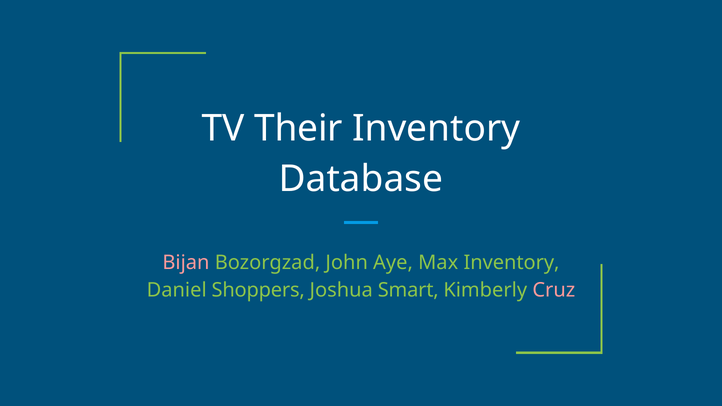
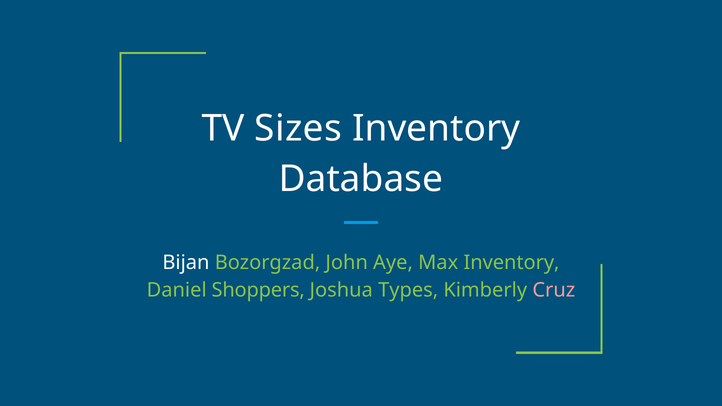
Their: Their -> Sizes (298, 128)
Bijan colour: pink -> white (186, 263)
Smart: Smart -> Types (408, 290)
